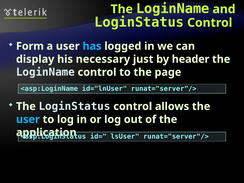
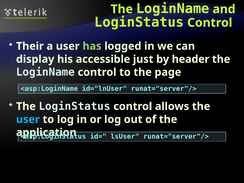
Form: Form -> Their (30, 46)
has colour: light blue -> light green (92, 46)
necessary: necessary -> accessible (103, 59)
